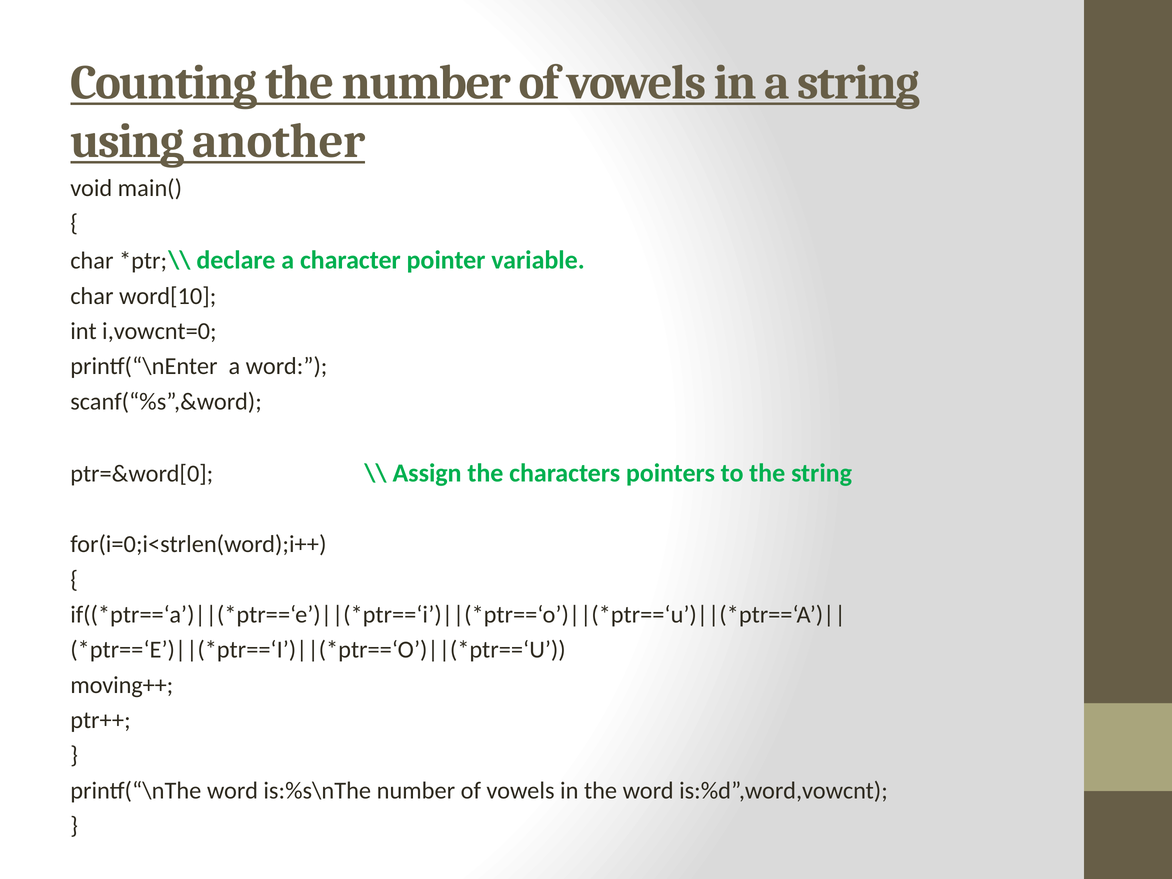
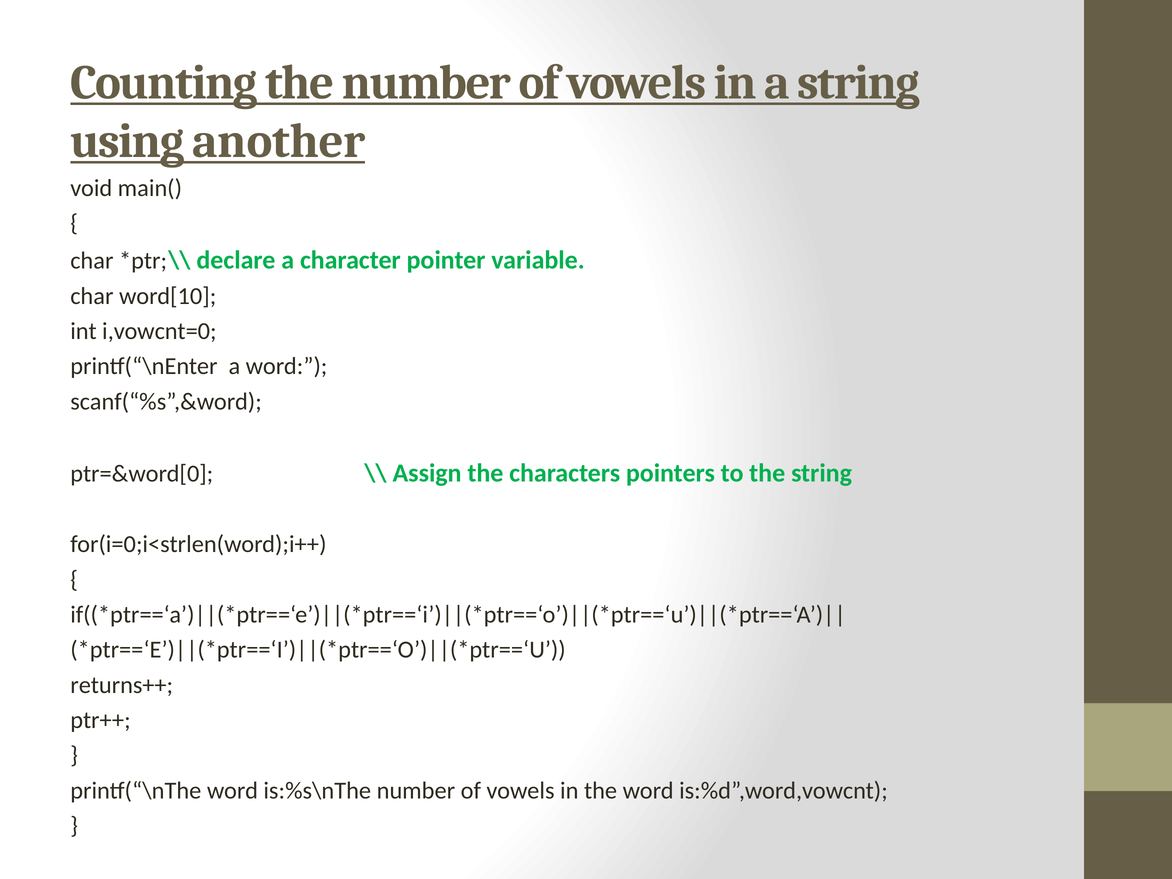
moving++: moving++ -> returns++ (122, 685)
